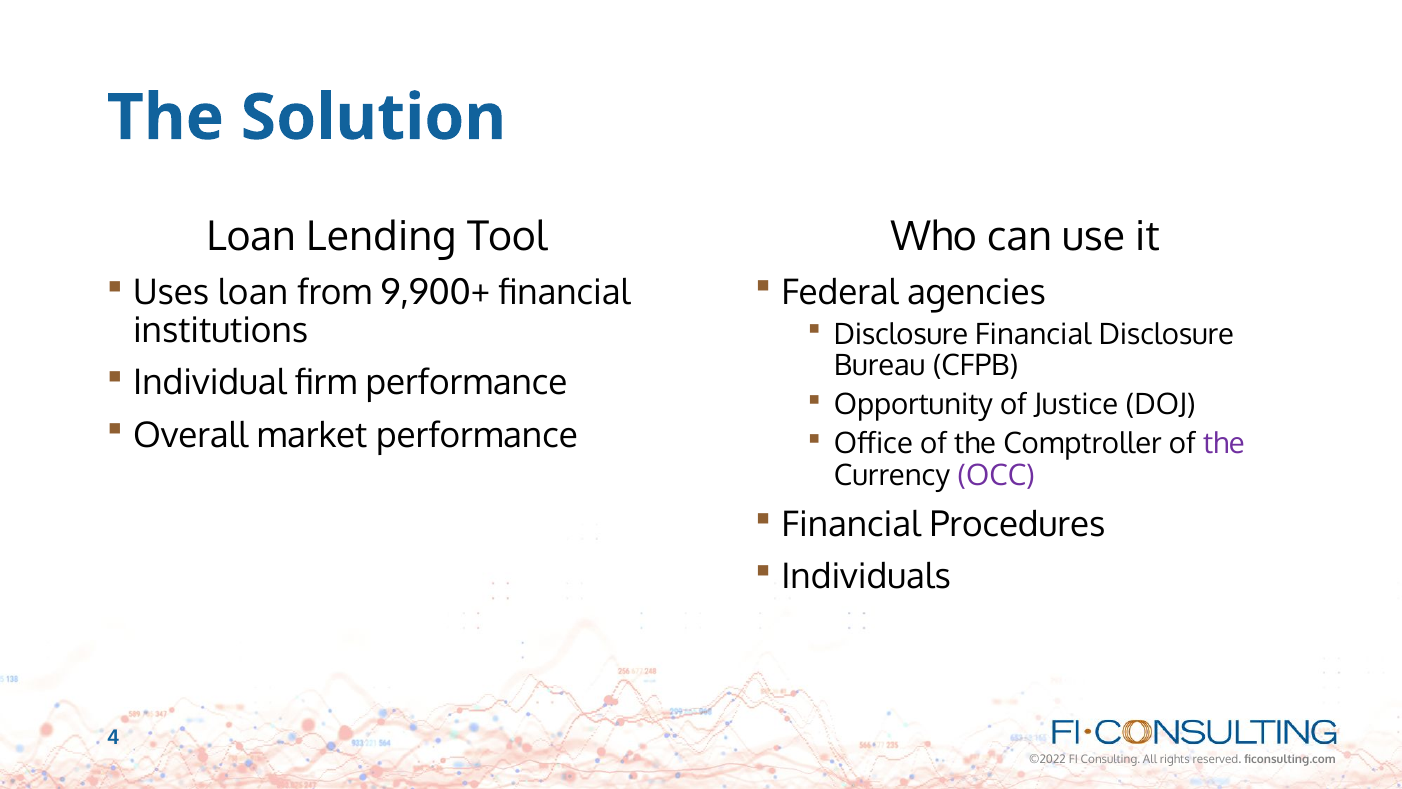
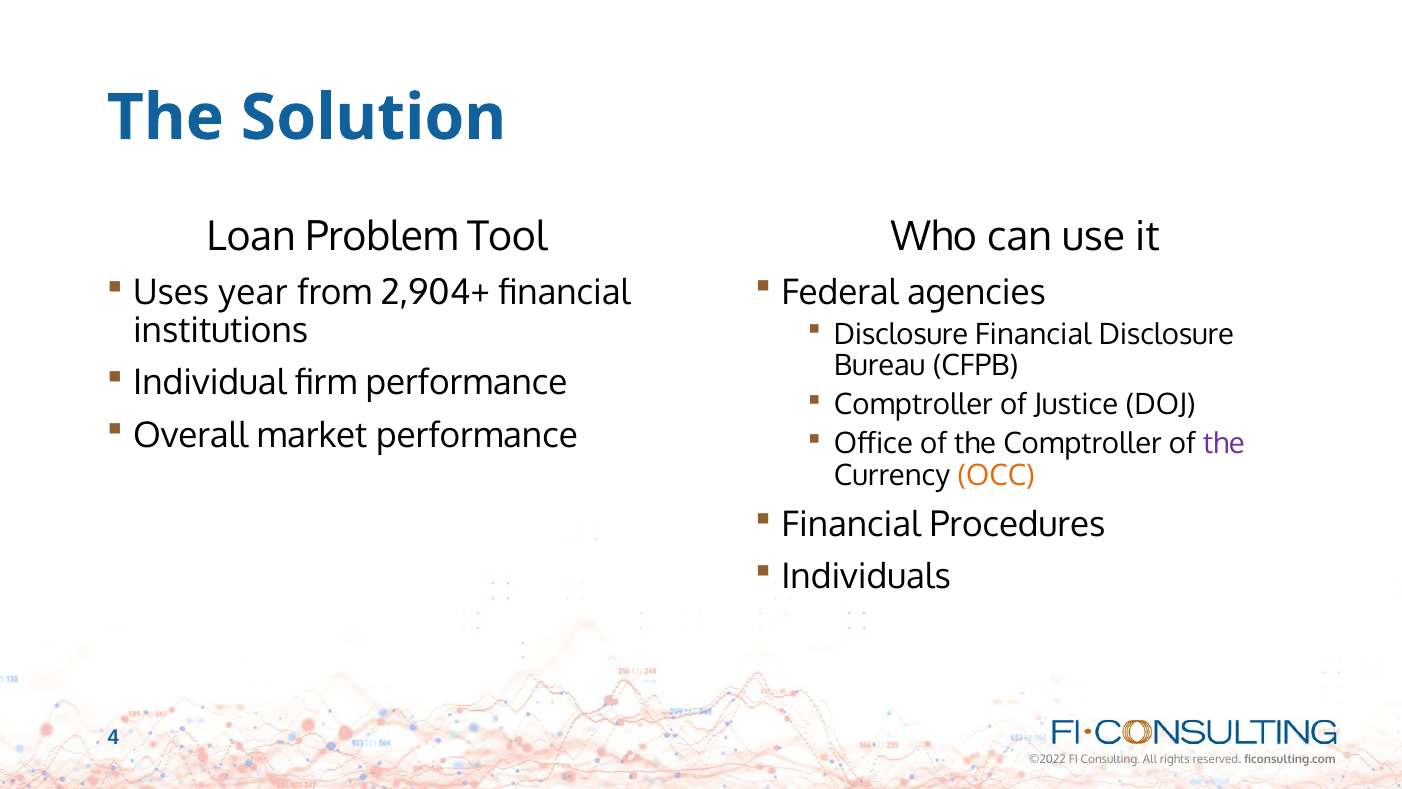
Lending: Lending -> Problem (382, 237)
Uses loan: loan -> year (253, 293)
9,900+: 9,900+ -> 2,904+ (435, 293)
Opportunity: Opportunity -> Comptroller (913, 405)
OCC colour: purple -> orange (996, 475)
